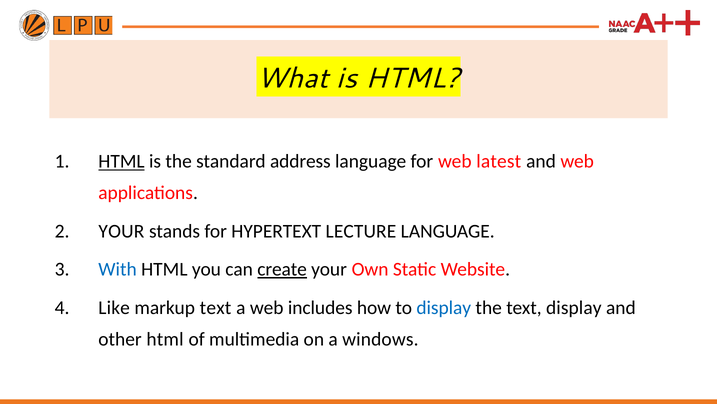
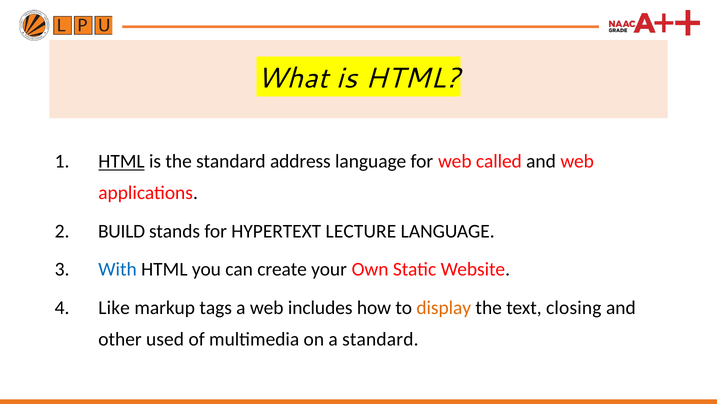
latest: latest -> called (499, 161)
YOUR: YOUR -> BUILD (122, 231)
create underline: present -> none (282, 269)
markup text: text -> tags (216, 307)
display colour: blue -> orange (444, 307)
text display: display -> closing (574, 307)
other html: html -> used (165, 339)
a windows: windows -> standard (380, 339)
